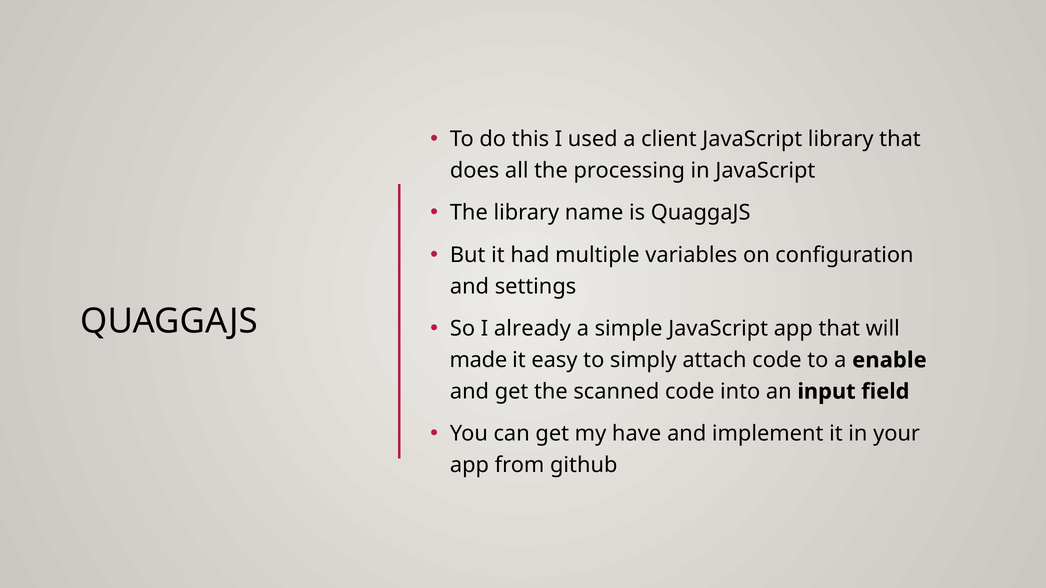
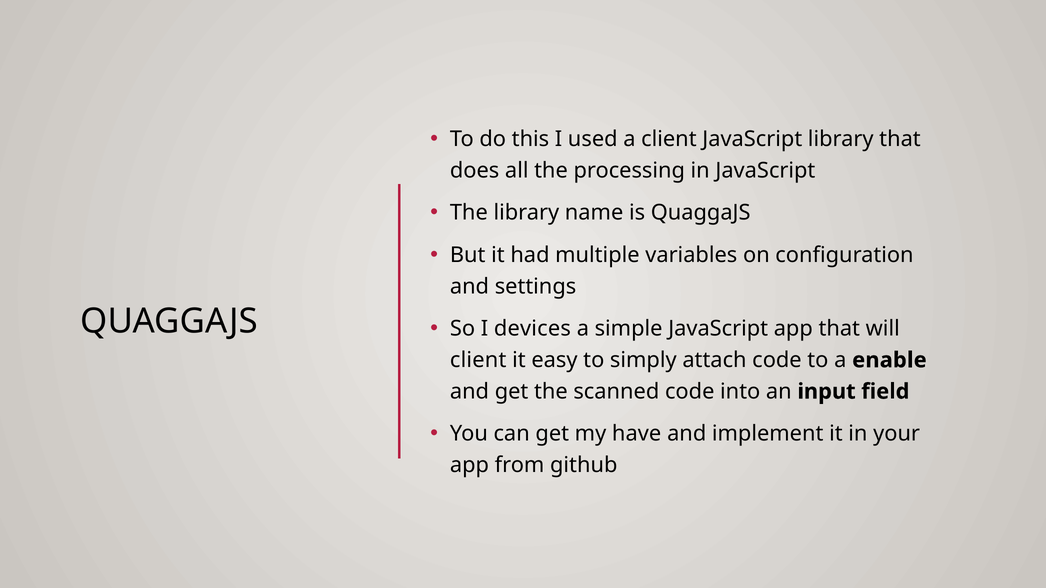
already: already -> devices (532, 329)
made: made -> client (478, 360)
